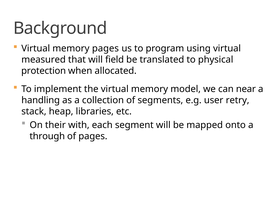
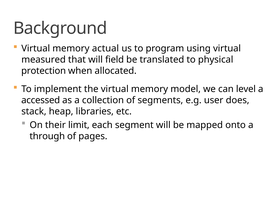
memory pages: pages -> actual (105, 48)
near: near -> level (246, 89)
handling: handling -> accessed (41, 100)
retry: retry -> does (238, 100)
with: with -> limit (79, 125)
